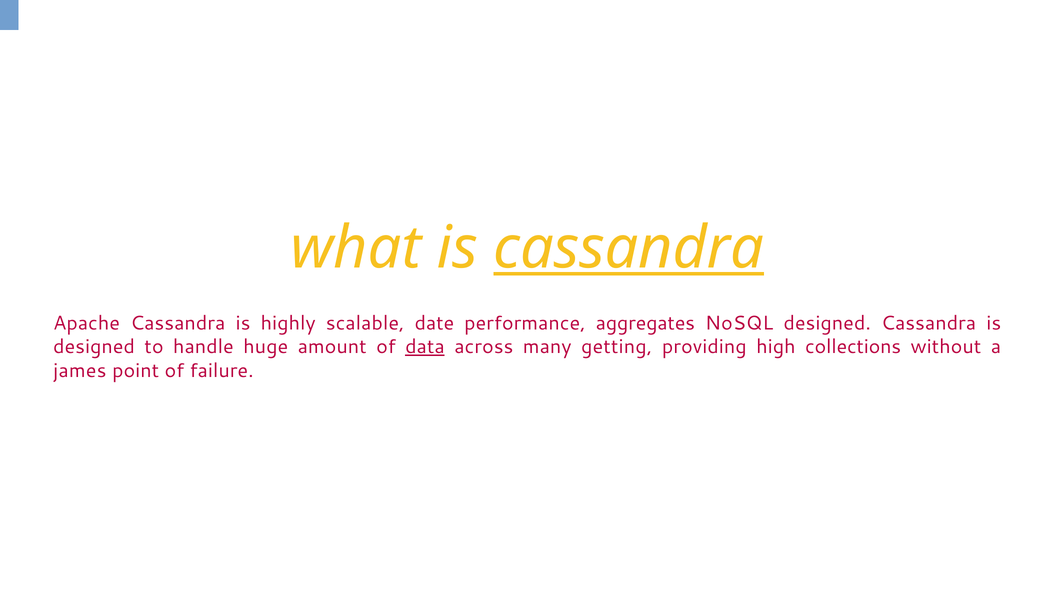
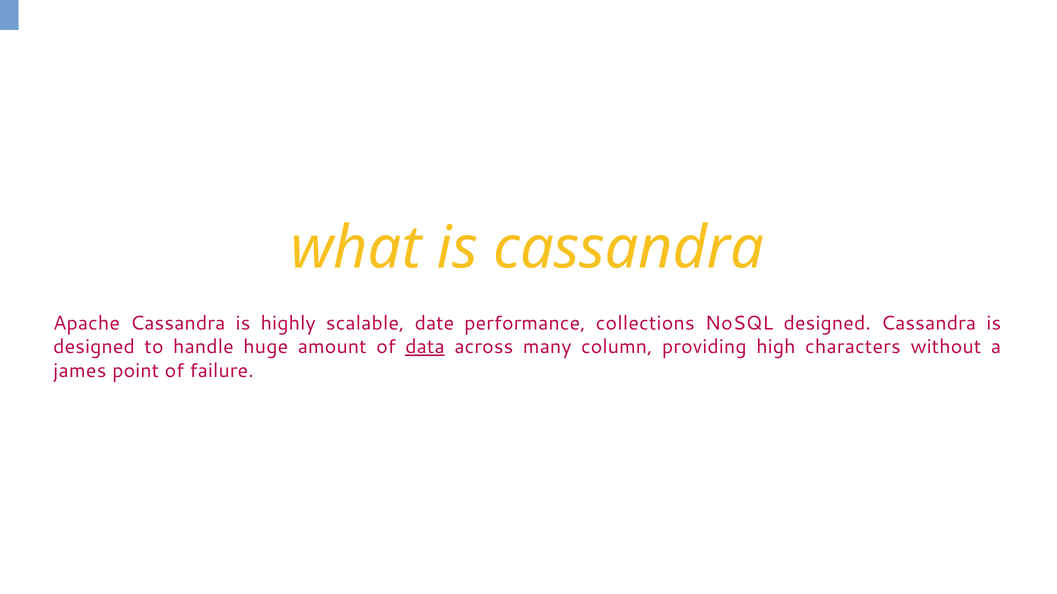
cassandra underline: present -> none (629, 249)
aggregates: aggregates -> collections (645, 323)
getting: getting -> column (617, 347)
collections: collections -> characters (853, 347)
